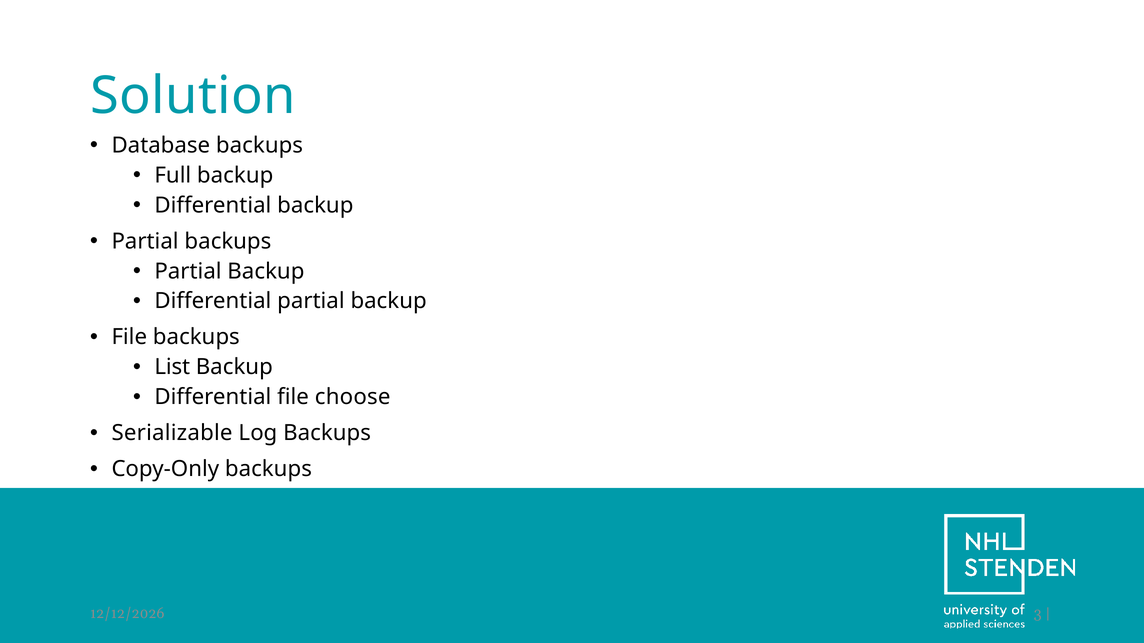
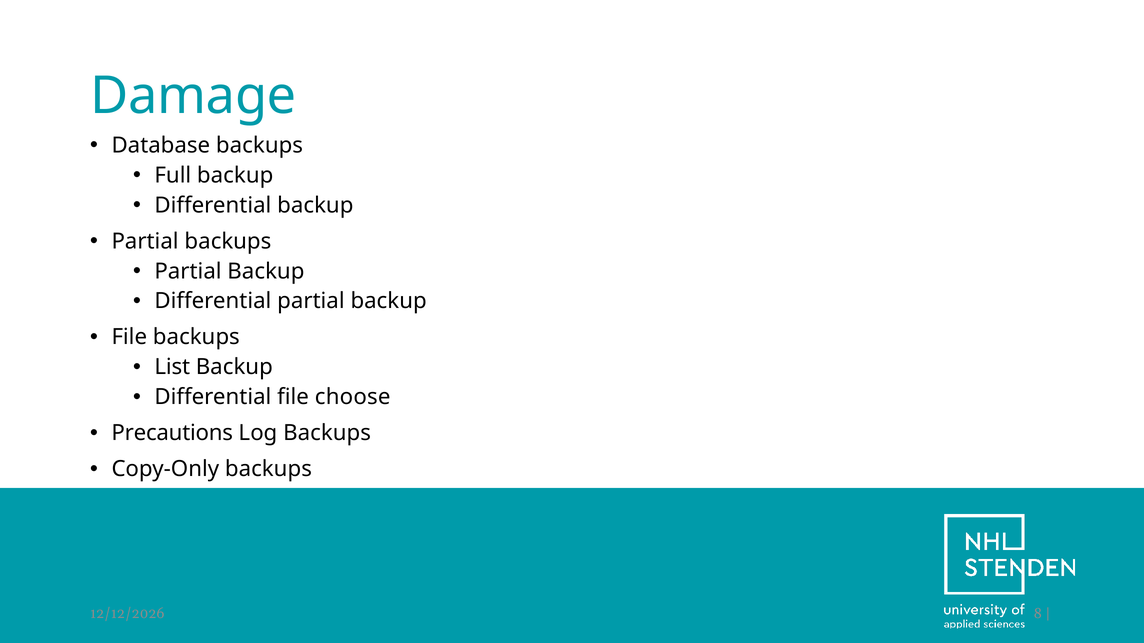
Solution: Solution -> Damage (193, 96)
Serializable: Serializable -> Precautions (172, 433)
3: 3 -> 8 (1038, 614)
